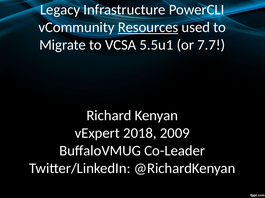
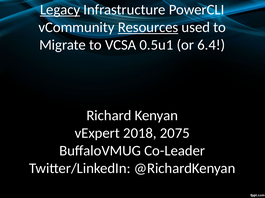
Legacy underline: none -> present (60, 10)
5.5u1: 5.5u1 -> 0.5u1 (156, 45)
7.7: 7.7 -> 6.4 (211, 45)
2009: 2009 -> 2075 (175, 134)
